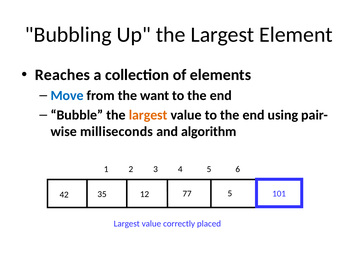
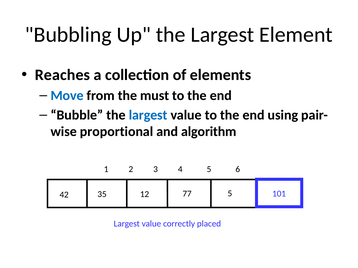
want: want -> must (155, 96)
largest colour: orange -> blue (148, 115)
milliseconds: milliseconds -> proportional (117, 132)
